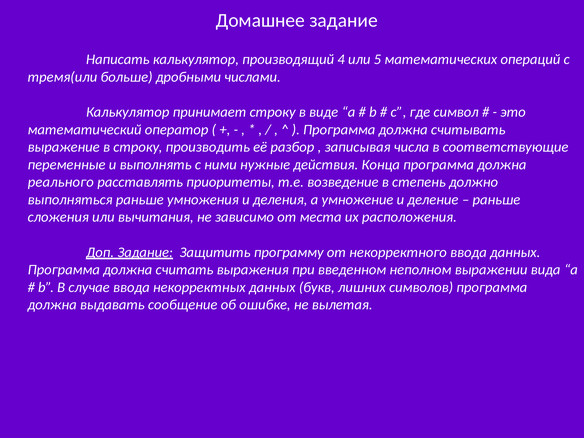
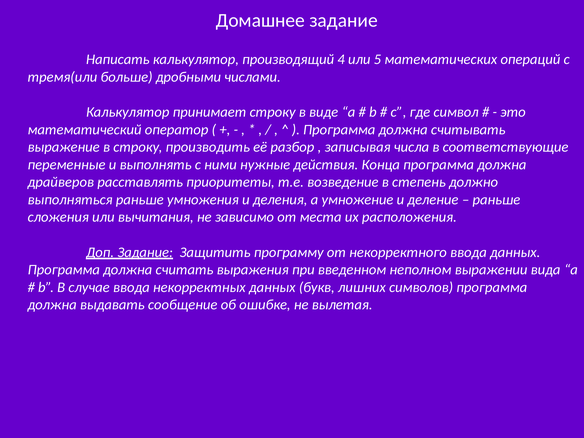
реального: реального -> драйверов (61, 182)
